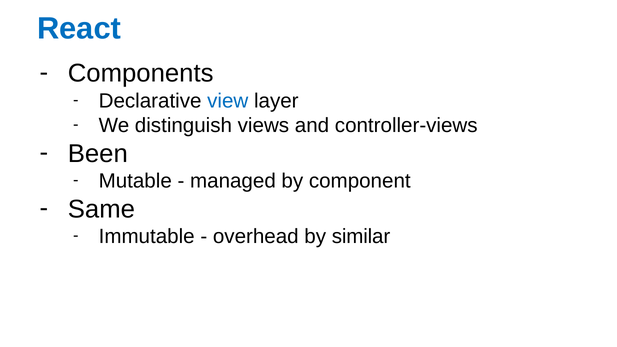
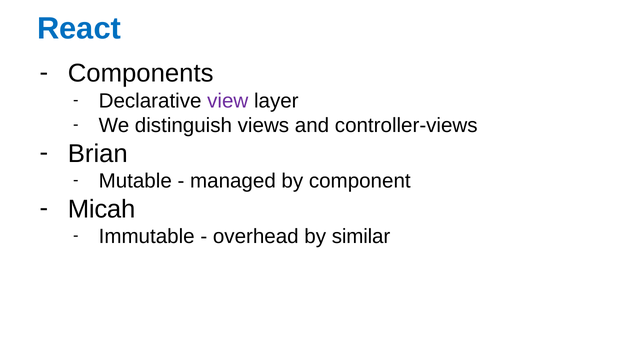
view colour: blue -> purple (228, 101)
Been: Been -> Brian (98, 154)
Same: Same -> Micah (102, 209)
